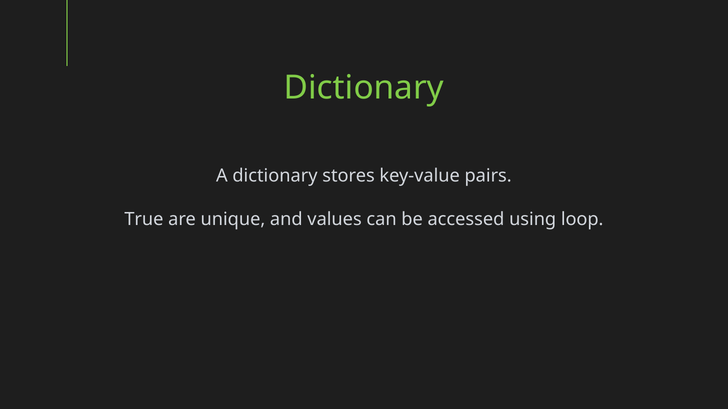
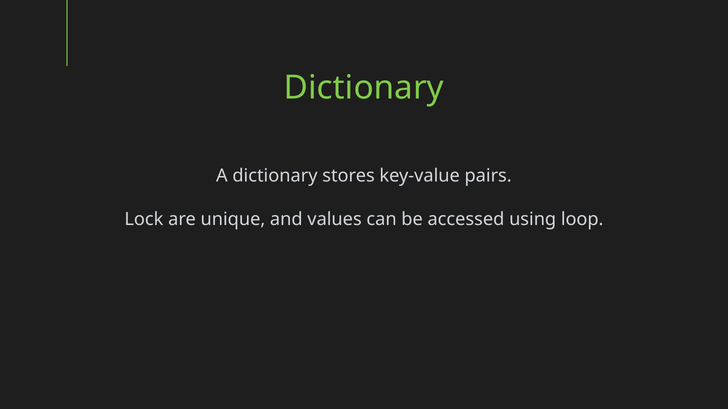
True: True -> Lock (144, 220)
